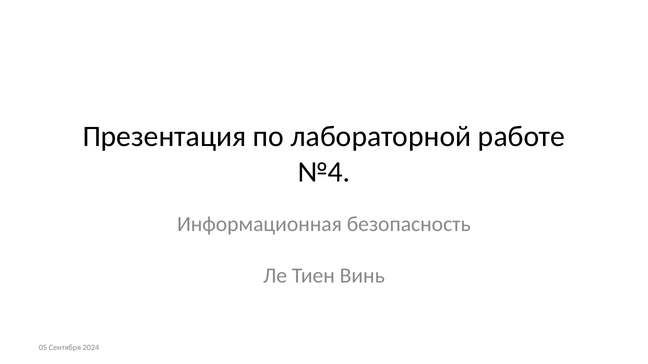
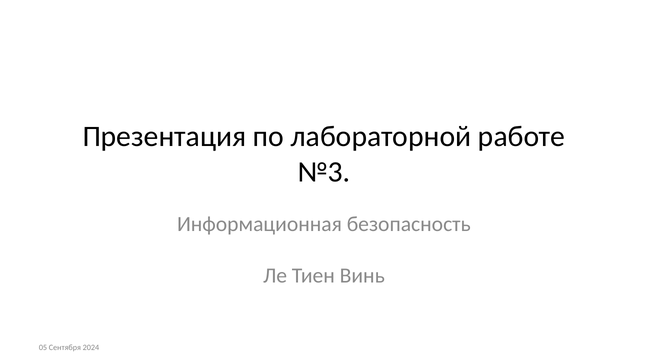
№4: №4 -> №3 (324, 172)
